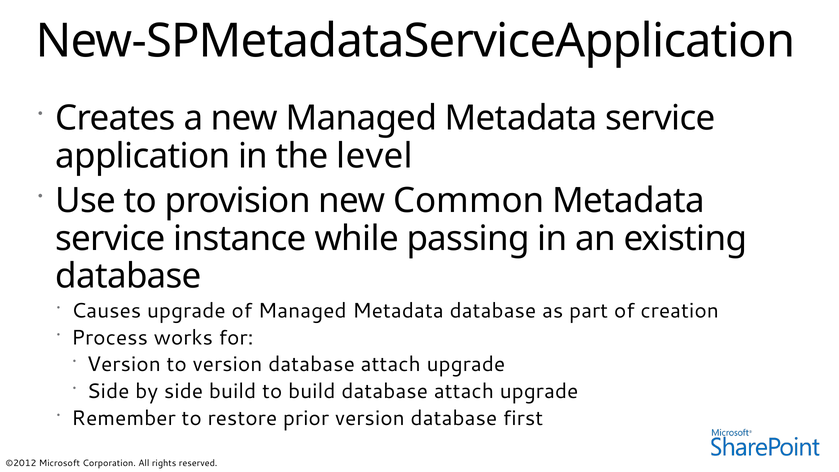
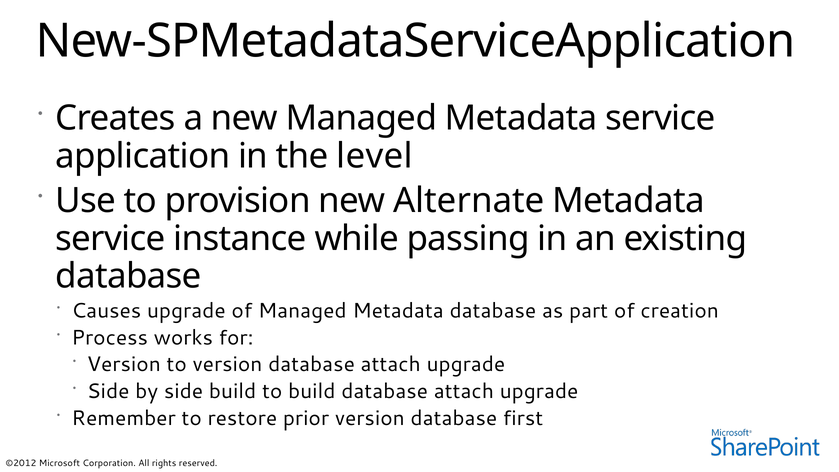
Common: Common -> Alternate (469, 201)
